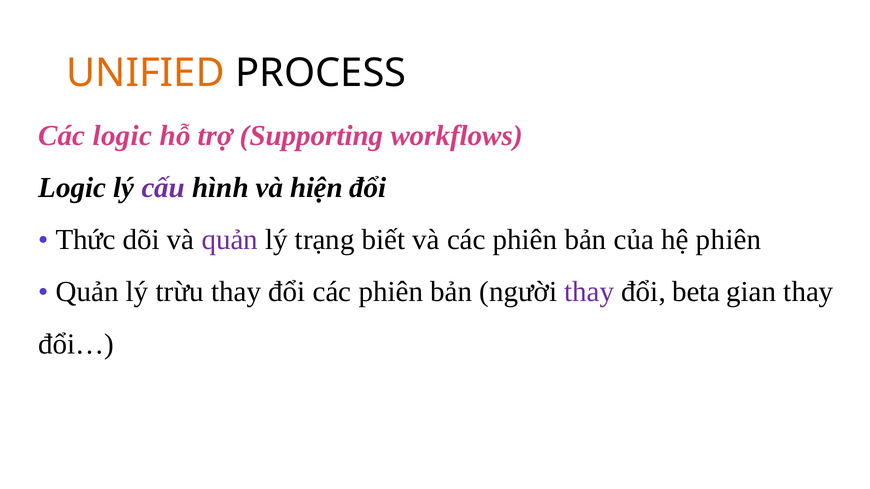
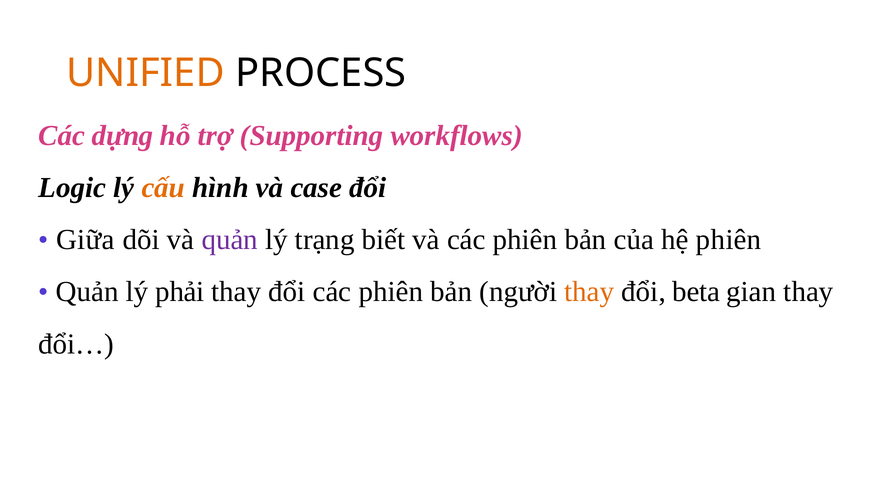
Các logic: logic -> dựng (123, 136)
cấu colour: purple -> orange (163, 188)
hiện: hiện -> case (316, 188)
Thức: Thức -> Giữa (85, 240)
trừu: trừu -> phải (180, 292)
thay colour: purple -> orange (589, 292)
